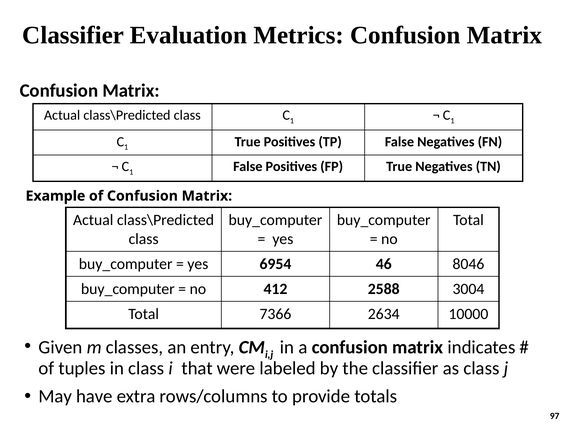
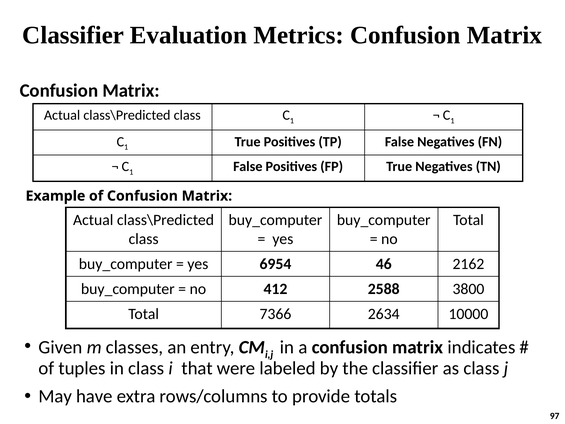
8046: 8046 -> 2162 (468, 264)
3004: 3004 -> 3800 (468, 289)
